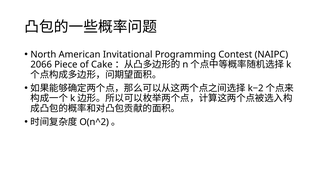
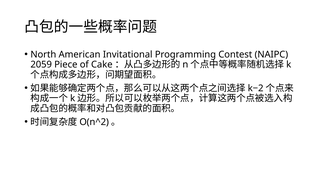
2066: 2066 -> 2059 (41, 64)
